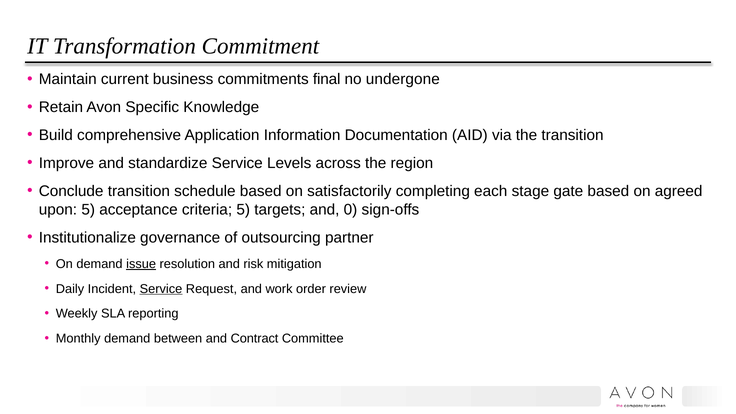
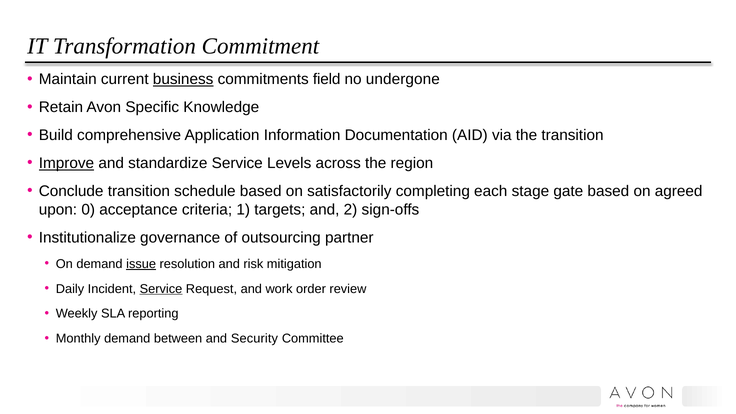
business underline: none -> present (183, 79)
final: final -> field (327, 79)
Improve underline: none -> present (66, 163)
upon 5: 5 -> 0 (88, 210)
criteria 5: 5 -> 1 (243, 210)
0: 0 -> 2 (351, 210)
Contract: Contract -> Security (254, 339)
